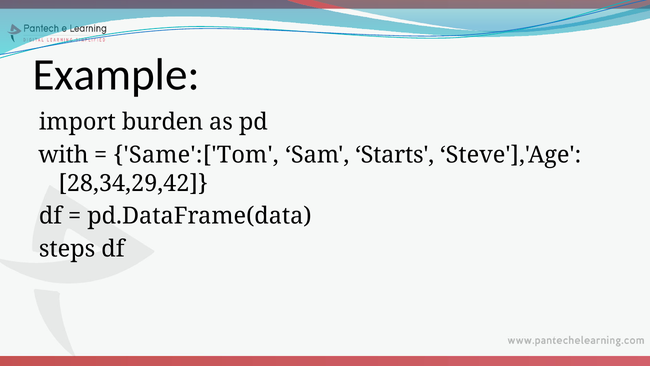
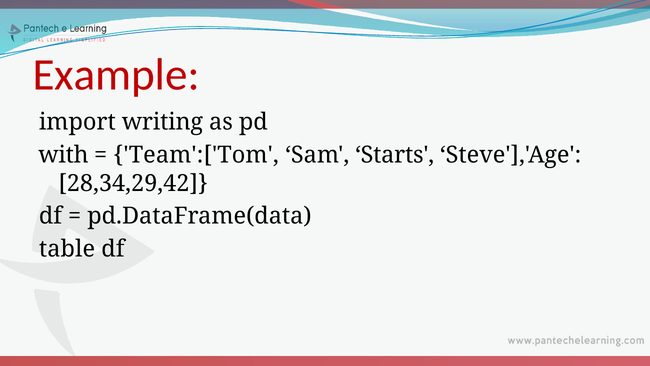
Example colour: black -> red (116, 75)
burden: burden -> writing (163, 122)
Same':['Tom: Same':['Tom -> Team':['Tom (196, 155)
steps: steps -> table (67, 249)
